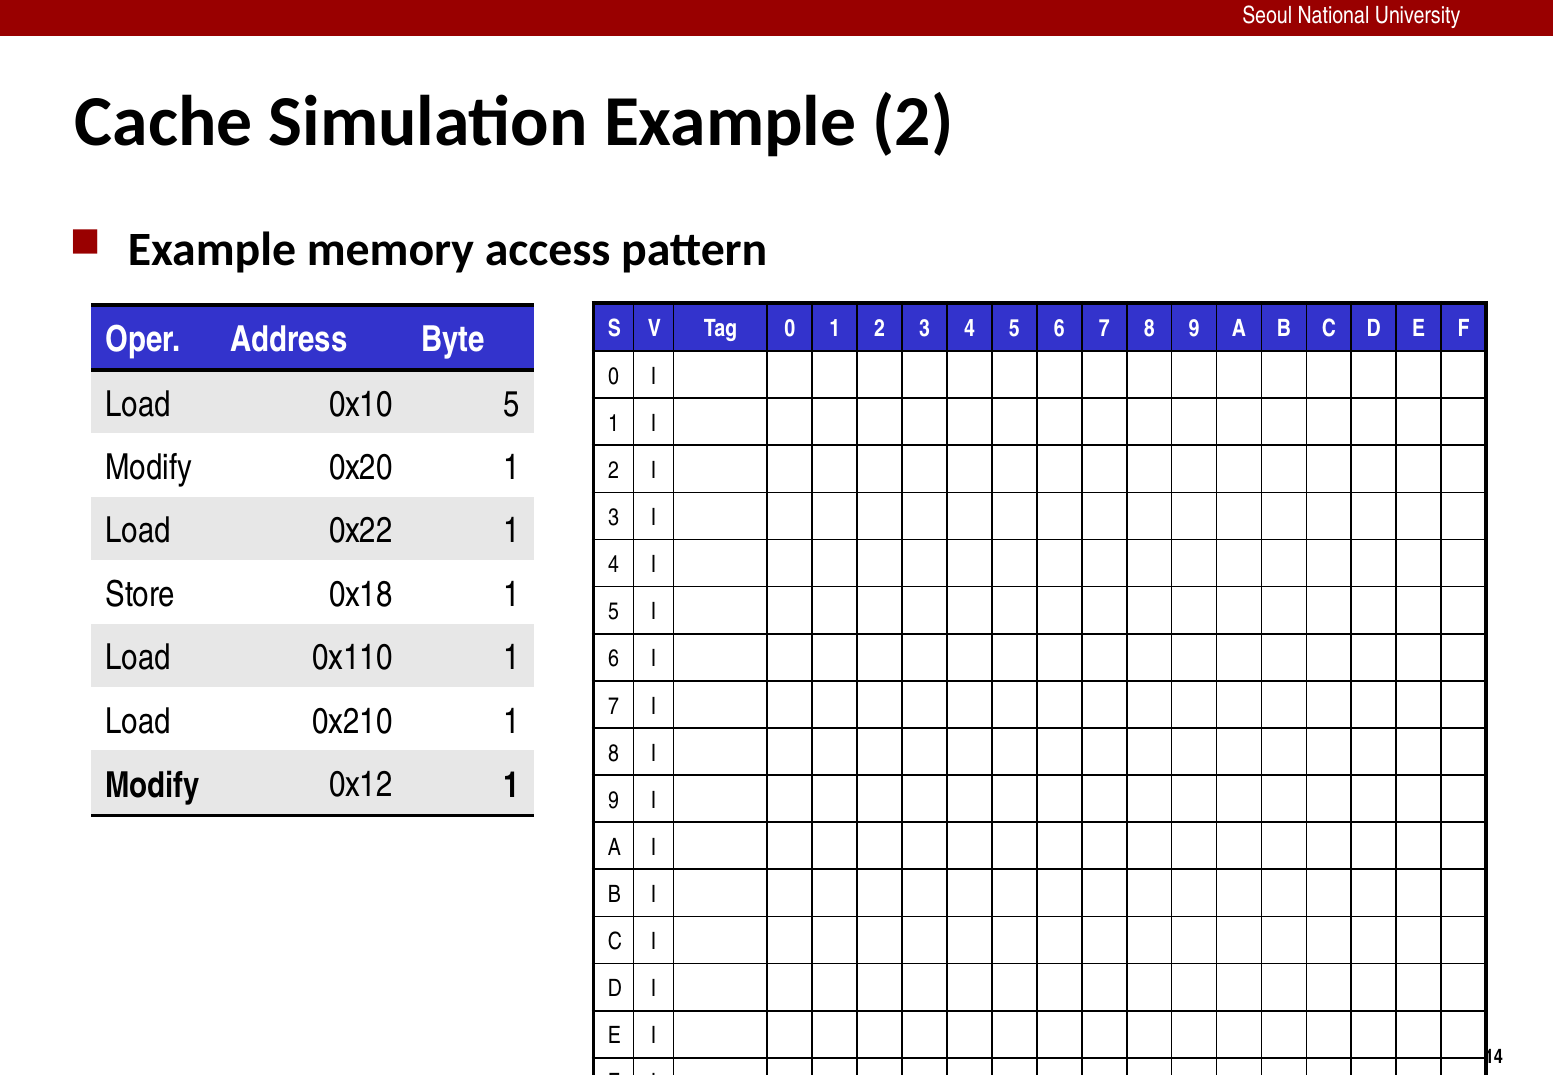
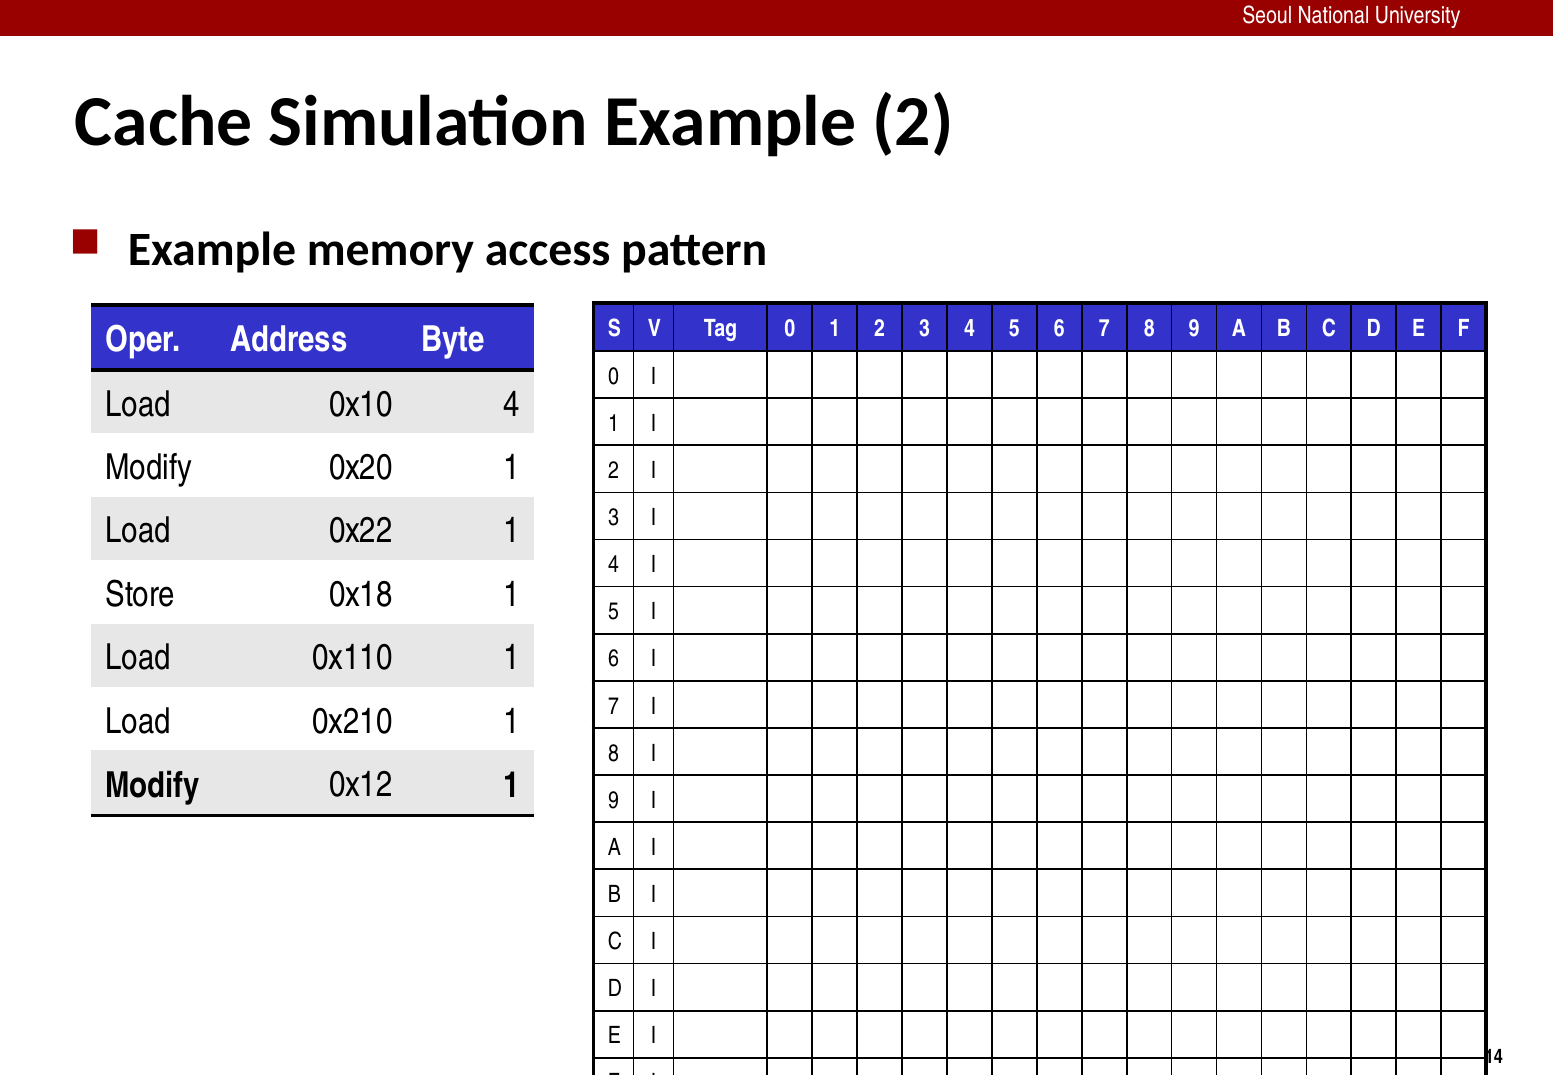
0x10 5: 5 -> 4 (512, 404)
